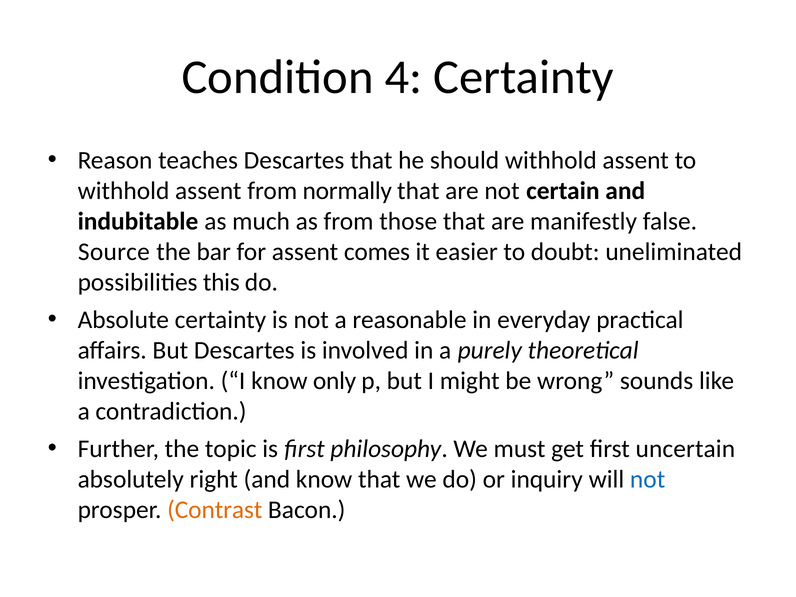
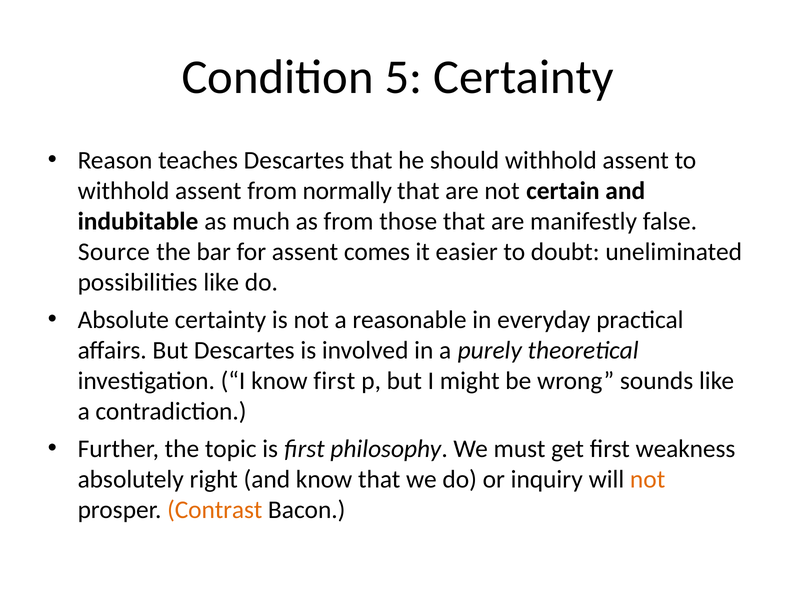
4: 4 -> 5 (403, 77)
possibilities this: this -> like (221, 282)
know only: only -> first (334, 381)
uncertain: uncertain -> weakness (685, 449)
not colour: blue -> orange (648, 479)
